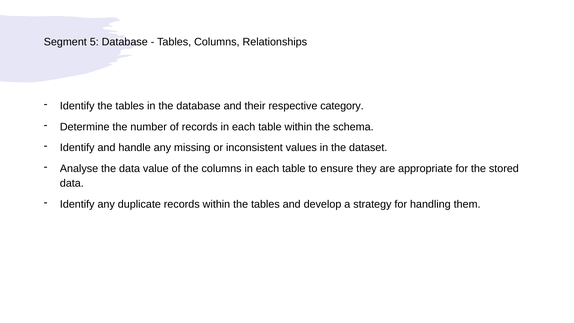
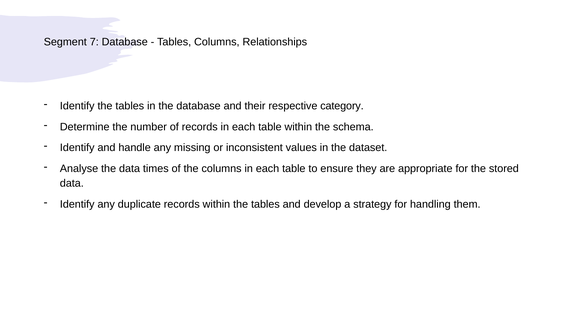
5: 5 -> 7 (94, 42)
value: value -> times (156, 168)
